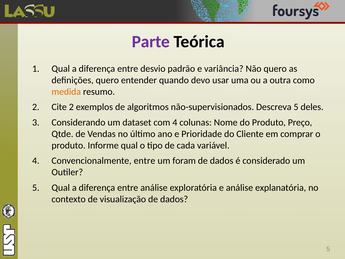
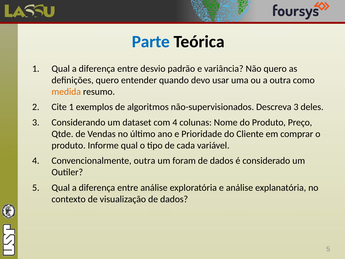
Parte colour: purple -> blue (151, 42)
Cite 2: 2 -> 1 (71, 107)
Descreva 5: 5 -> 3 (296, 107)
Convencionalmente entre: entre -> outra (144, 161)
